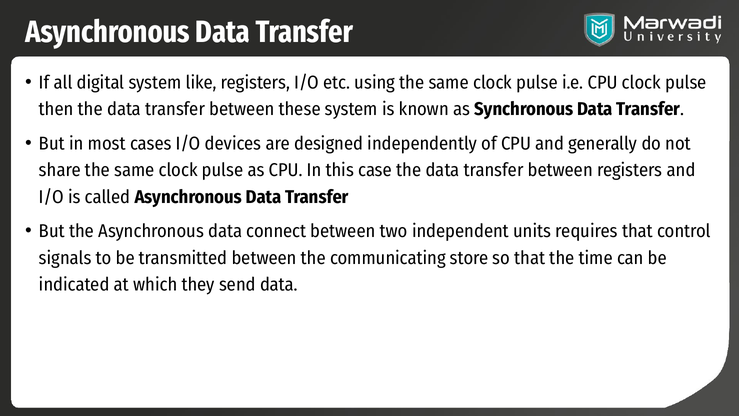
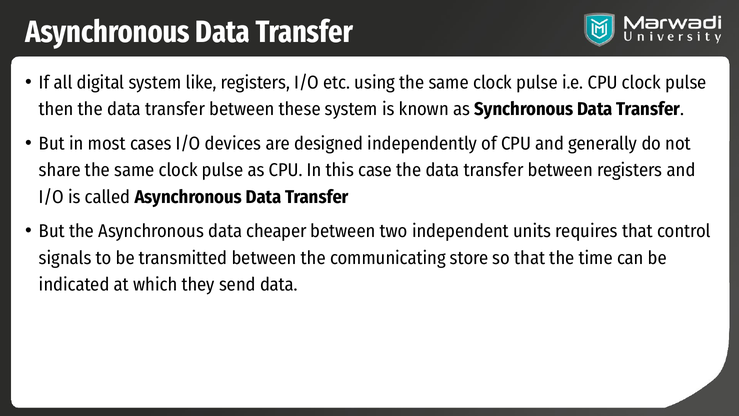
connect: connect -> cheaper (276, 231)
